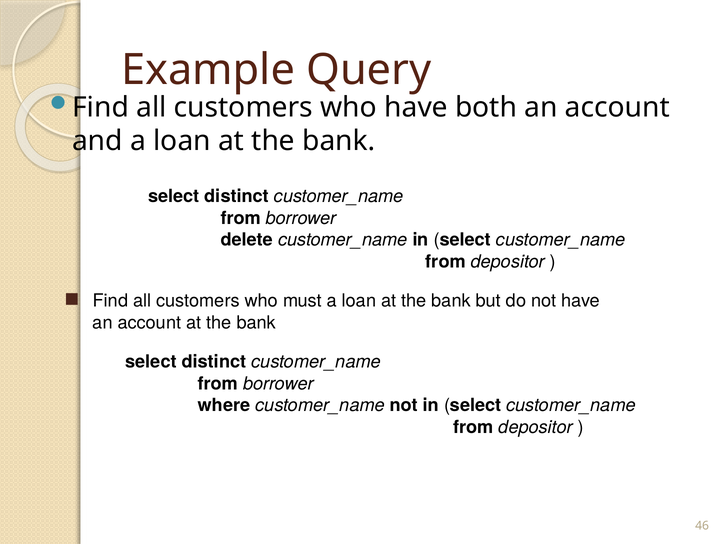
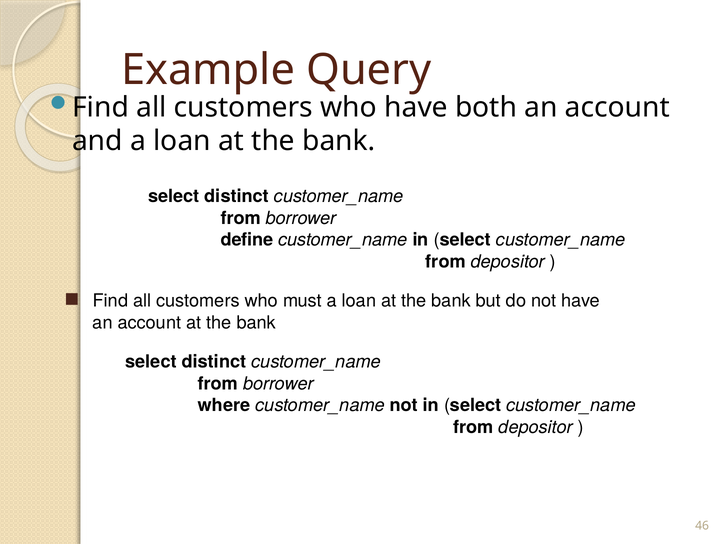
delete: delete -> define (247, 240)
